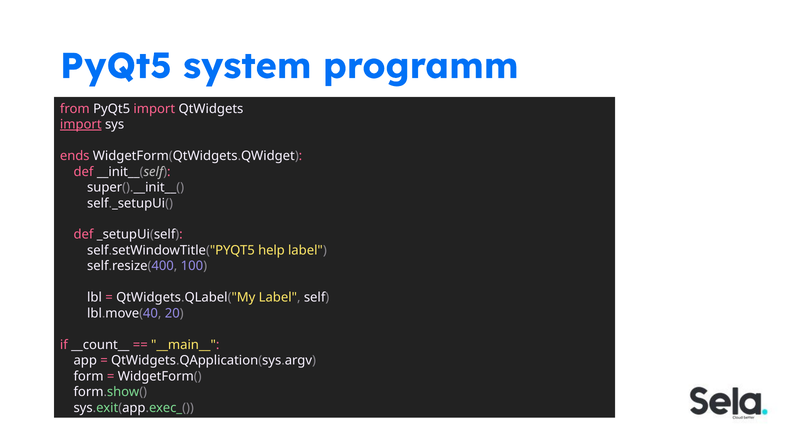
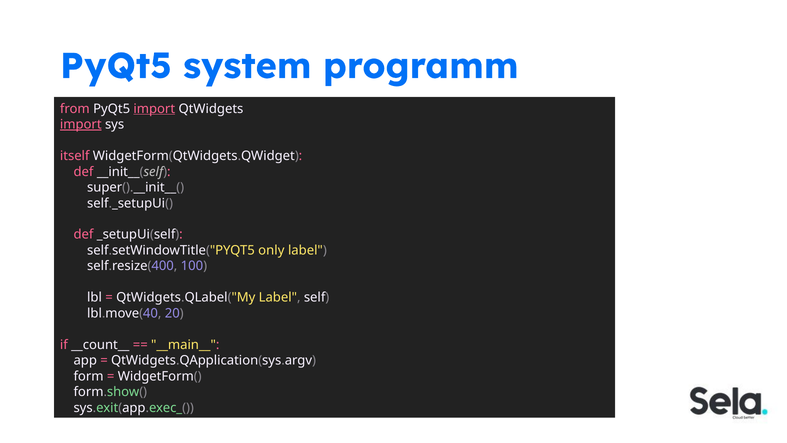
import underline: none -> present (154, 109)
ends: ends -> itself (75, 156)
help: help -> only (271, 250)
